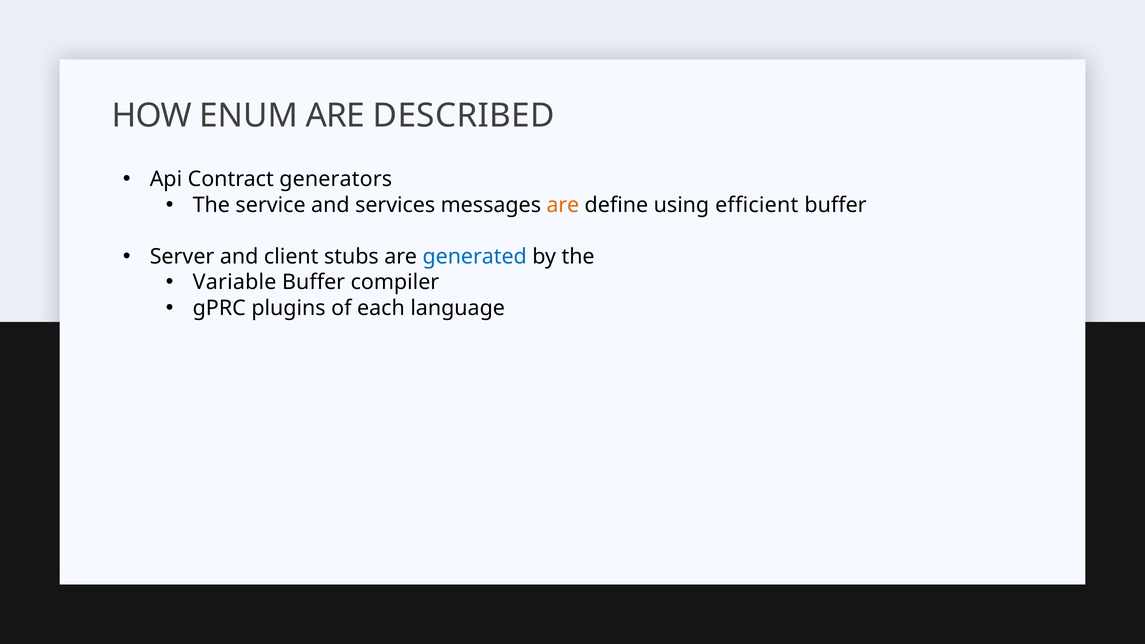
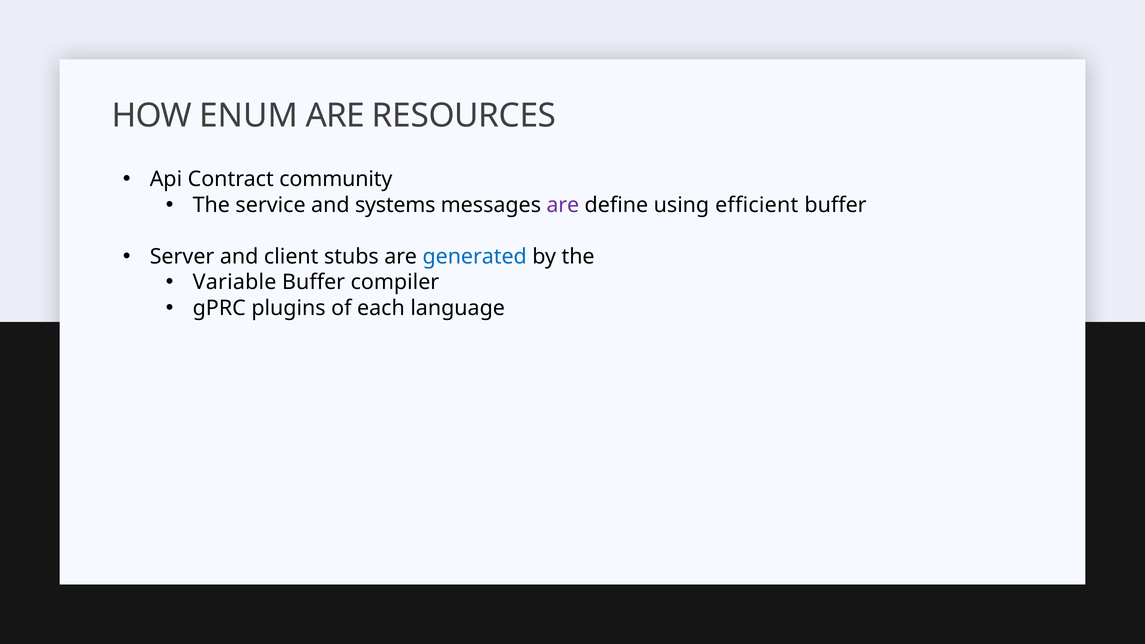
DESCRIBED: DESCRIBED -> RESOURCES (464, 116)
generators: generators -> community (336, 179)
services: services -> systems (395, 205)
are colour: orange -> purple (563, 205)
